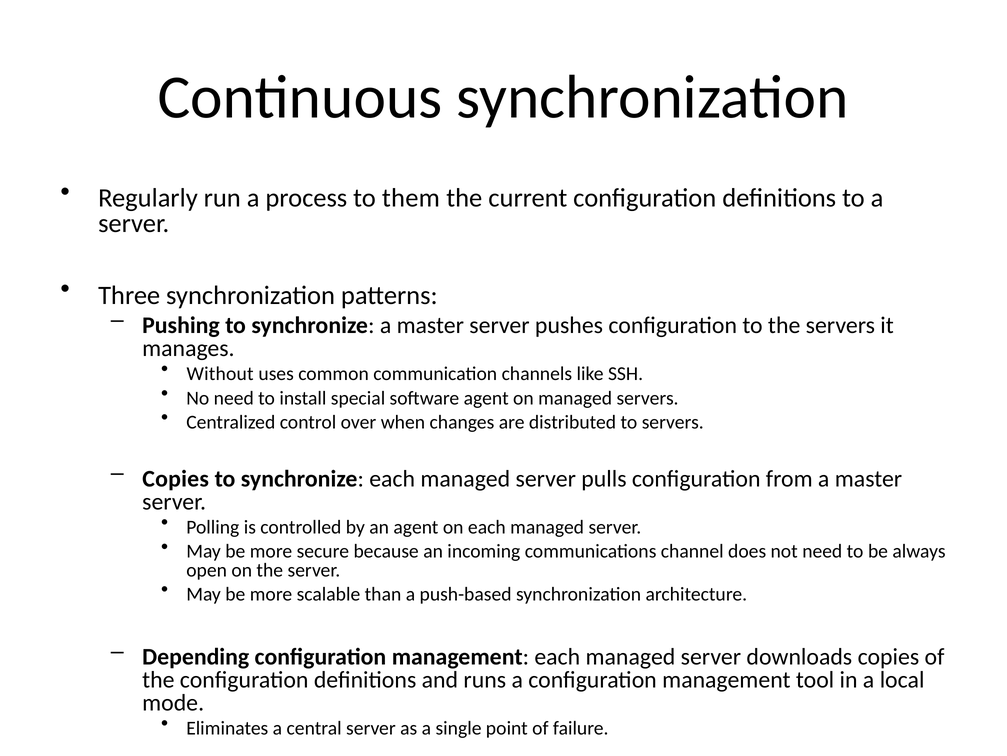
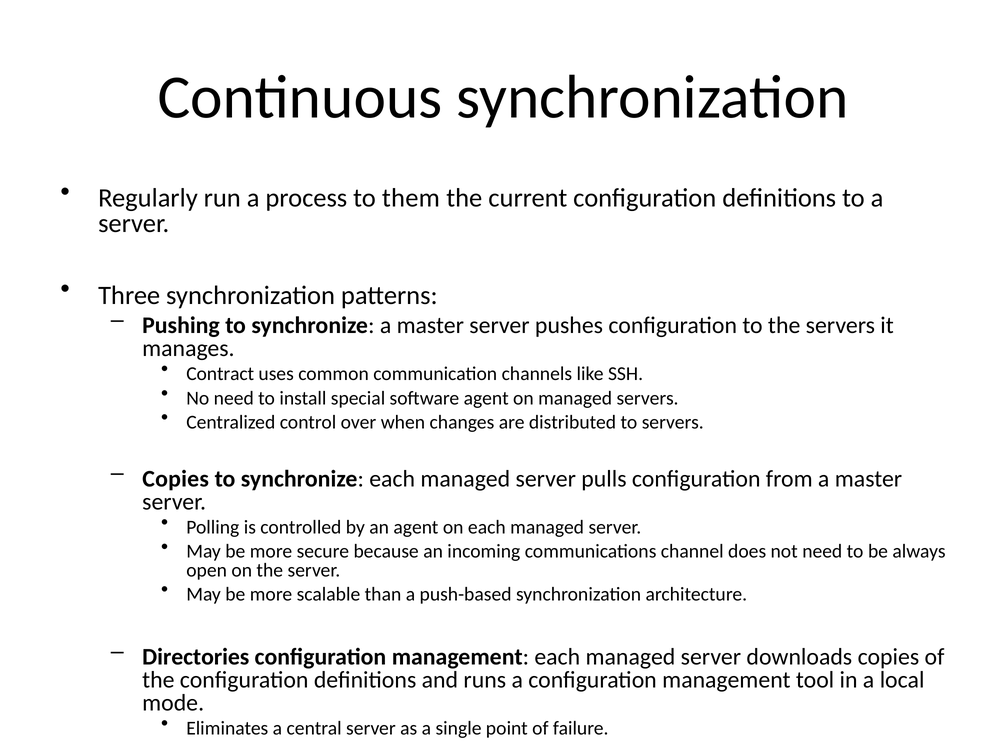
Without: Without -> Contract (220, 374)
Depending: Depending -> Directories (196, 656)
